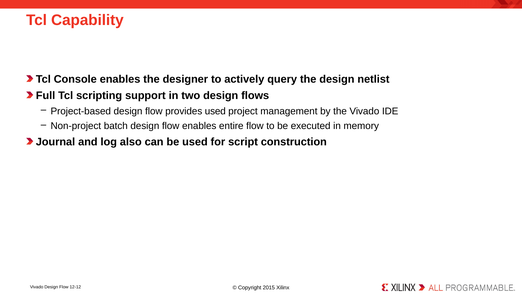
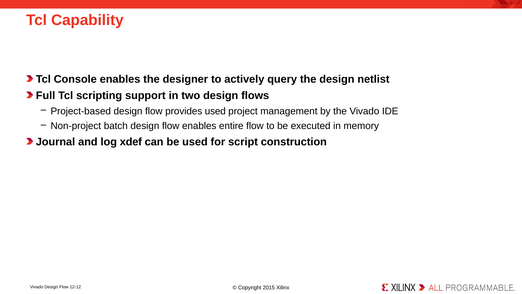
also: also -> xdef (131, 142)
